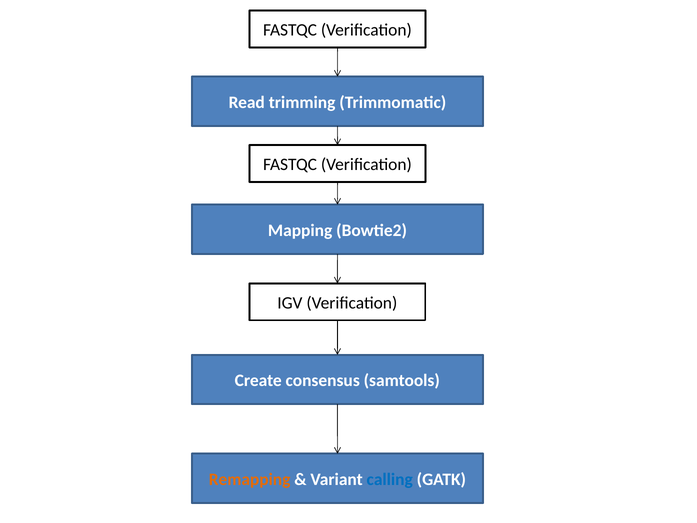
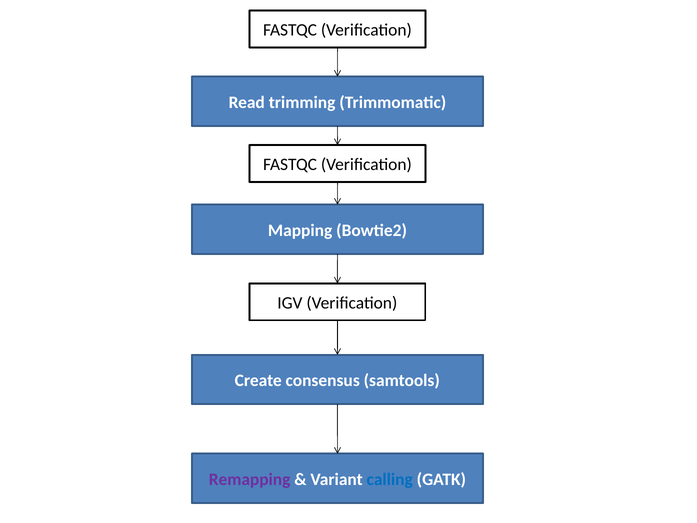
Remapping colour: orange -> purple (250, 479)
